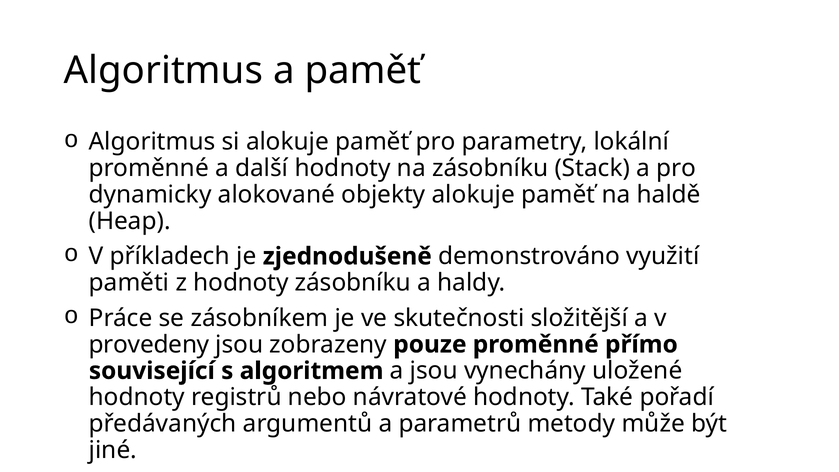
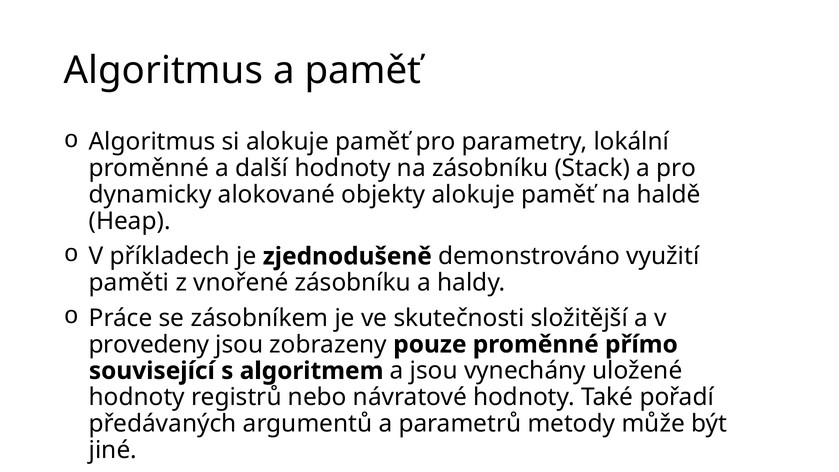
z hodnoty: hodnoty -> vnořené (241, 283)
